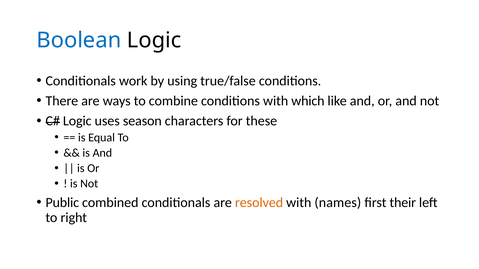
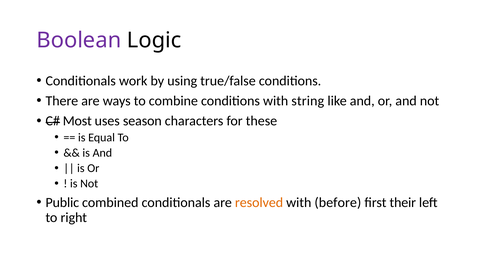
Boolean colour: blue -> purple (79, 40)
which: which -> string (308, 101)
Logic: Logic -> Most (77, 121)
names: names -> before (338, 203)
